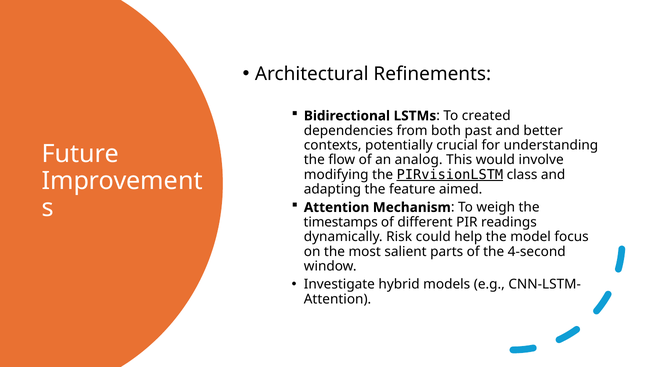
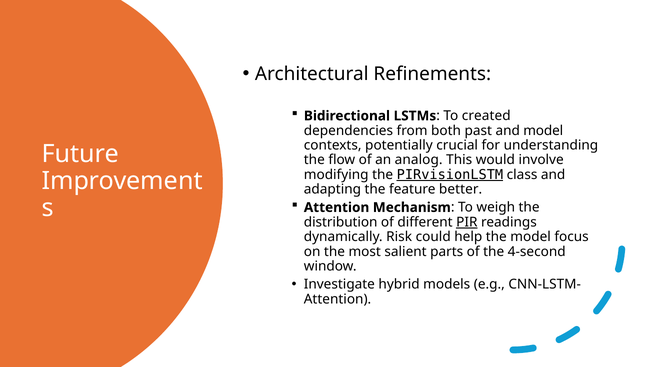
and better: better -> model (543, 130)
aimed: aimed -> better (461, 189)
timestamps: timestamps -> distribution (341, 222)
PIR underline: none -> present (467, 222)
